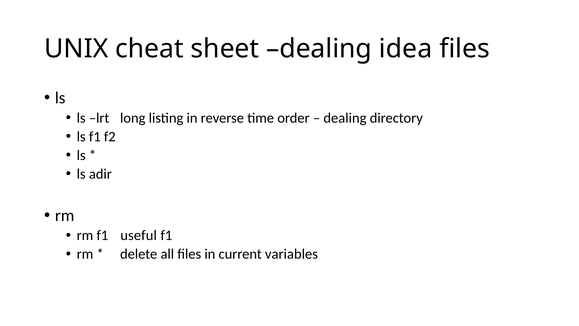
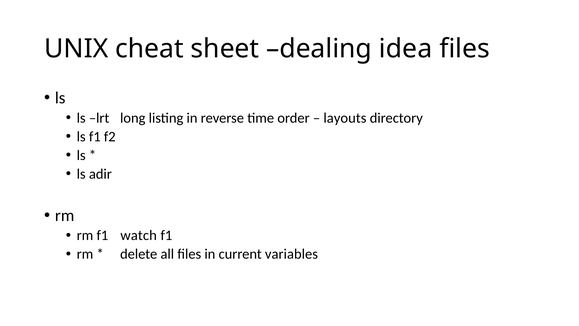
dealing: dealing -> layouts (345, 118)
useful: useful -> watch (139, 235)
